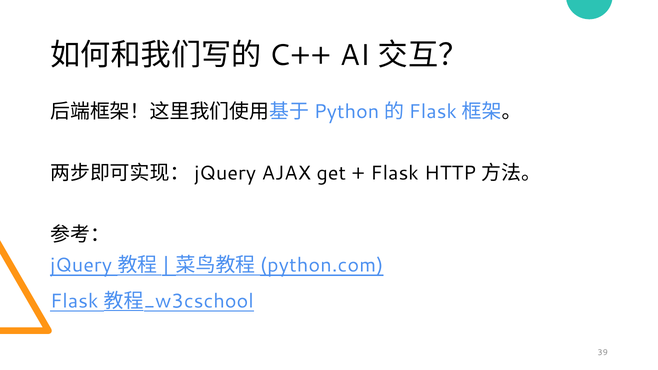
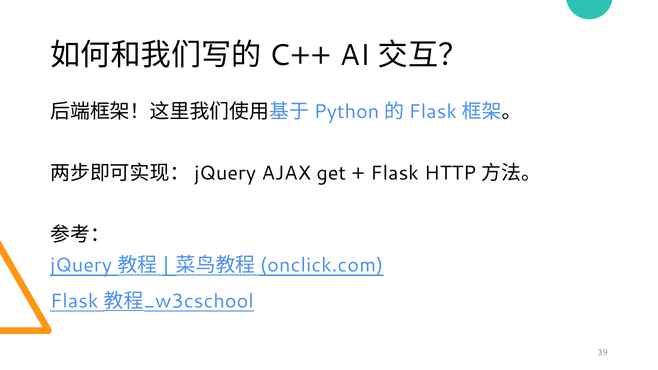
python.com: python.com -> onclick.com (322, 265)
